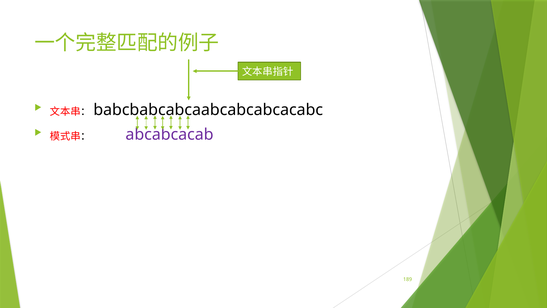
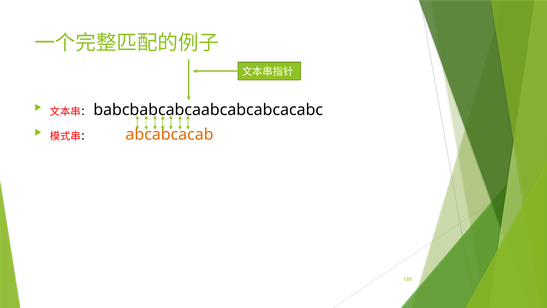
abcabcacab colour: purple -> orange (170, 135)
